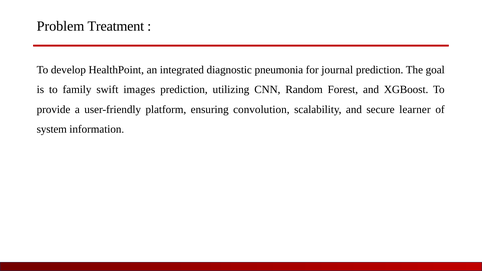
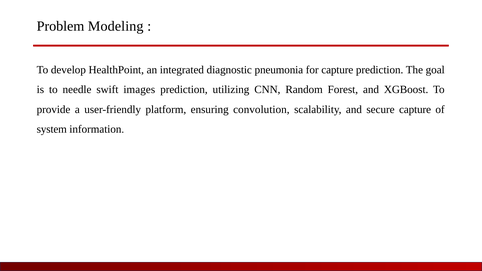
Treatment: Treatment -> Modeling (116, 26)
for journal: journal -> capture (337, 70)
family: family -> needle (77, 90)
secure learner: learner -> capture (415, 110)
